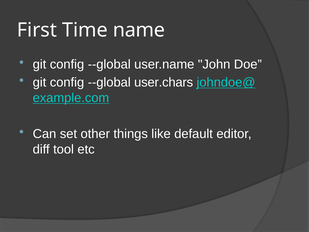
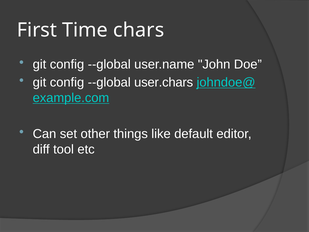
name: name -> chars (139, 30)
